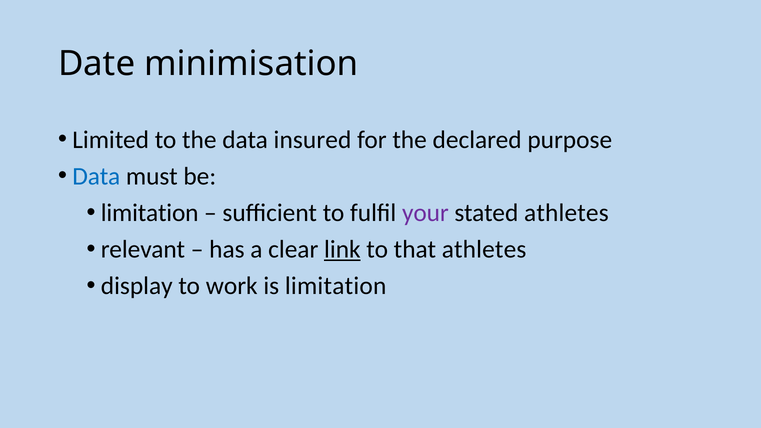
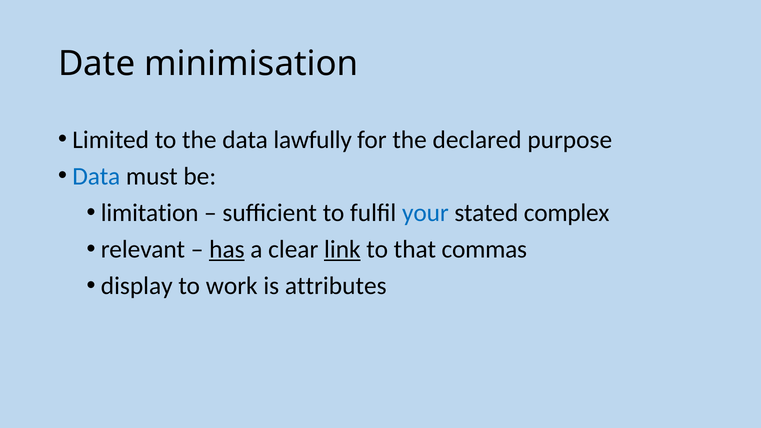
insured: insured -> lawfully (313, 140)
your colour: purple -> blue (425, 213)
stated athletes: athletes -> complex (567, 213)
has underline: none -> present (227, 250)
that athletes: athletes -> commas (484, 250)
is limitation: limitation -> attributes (336, 286)
